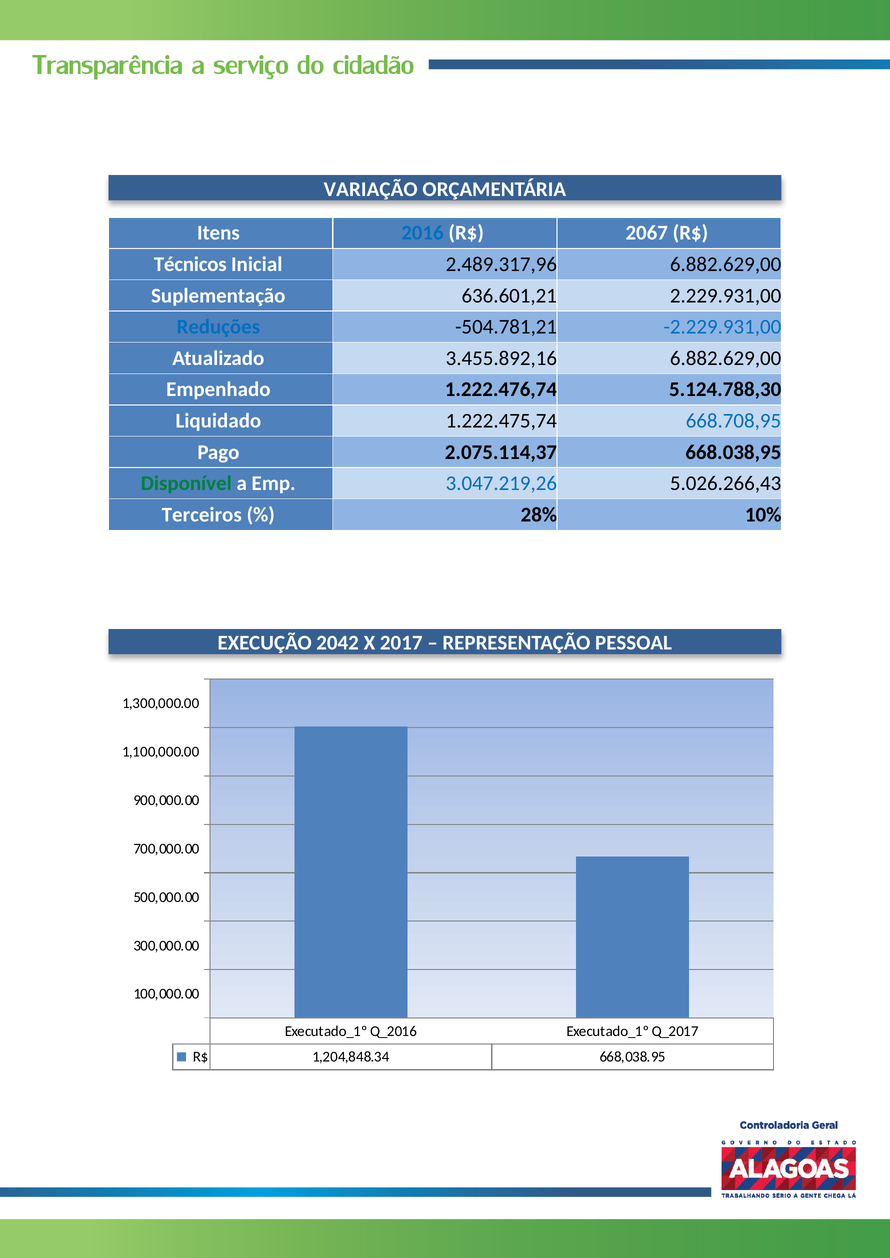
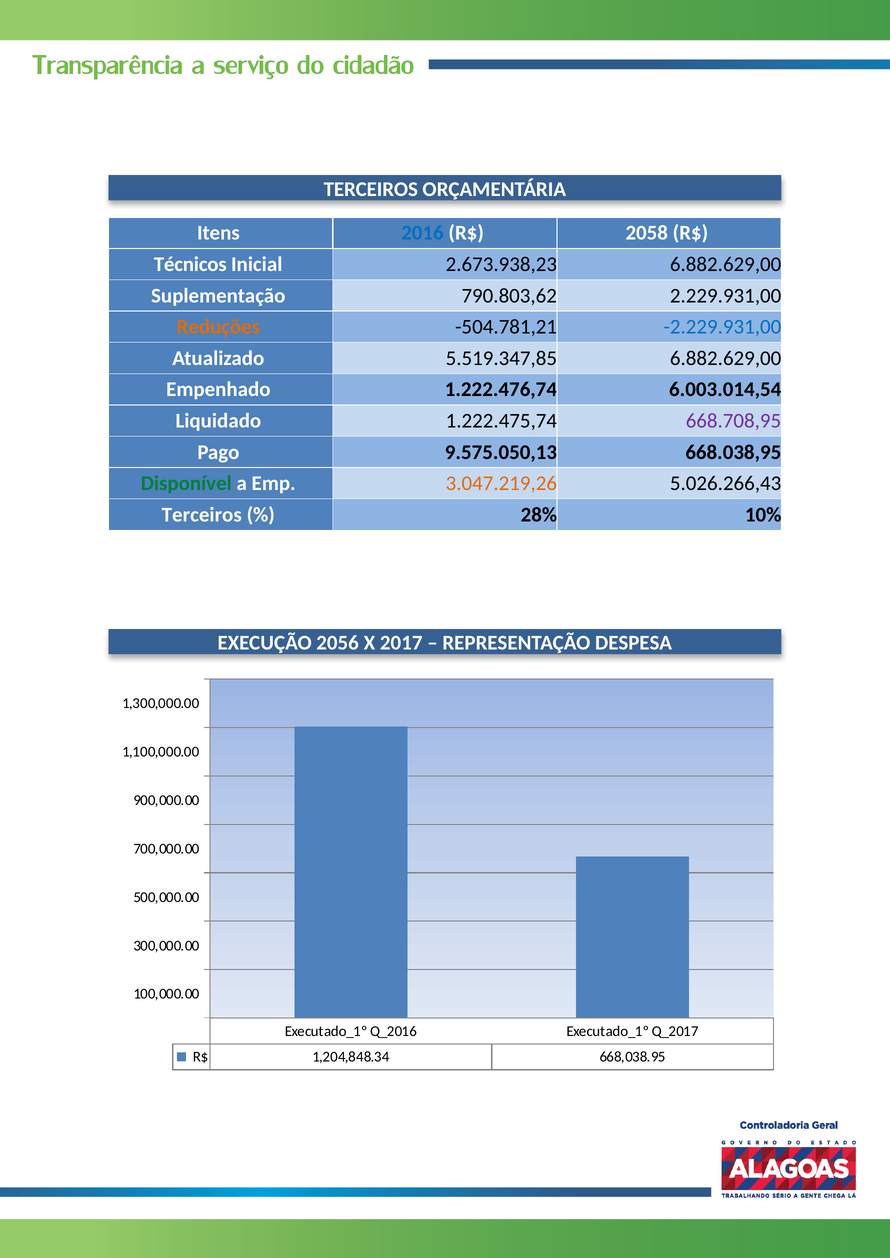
VARIAÇÃO: VARIAÇÃO -> TERCEIROS (371, 189)
2067: 2067 -> 2058 (647, 233)
2.489.317,96: 2.489.317,96 -> 2.673.938,23 (501, 265)
636.601,21: 636.601,21 -> 790.803,62 (509, 296)
Reduções colour: blue -> orange (218, 327)
3.455.892,16: 3.455.892,16 -> 5.519.347,85 (501, 358)
5.124.788,30: 5.124.788,30 -> 6.003.014,54 (725, 390)
668.708,95 colour: blue -> purple (733, 421)
2.075.114,37: 2.075.114,37 -> 9.575.050,13 (501, 452)
3.047.219,26 colour: blue -> orange (501, 484)
2042: 2042 -> 2056 (338, 643)
PESSOAL: PESSOAL -> DESPESA (634, 643)
